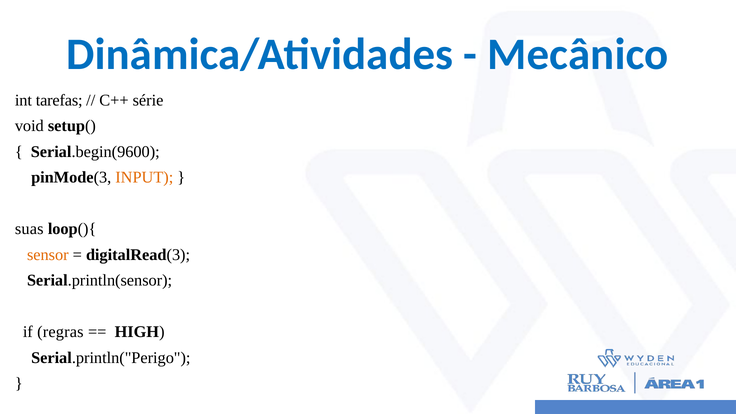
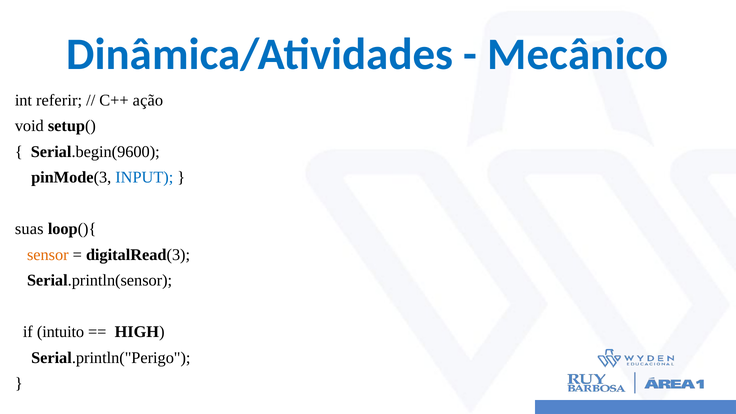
tarefas: tarefas -> referir (59, 100)
série: série -> ação (148, 100)
INPUT colour: orange -> blue (144, 177)
regras: regras -> intuito (61, 332)
